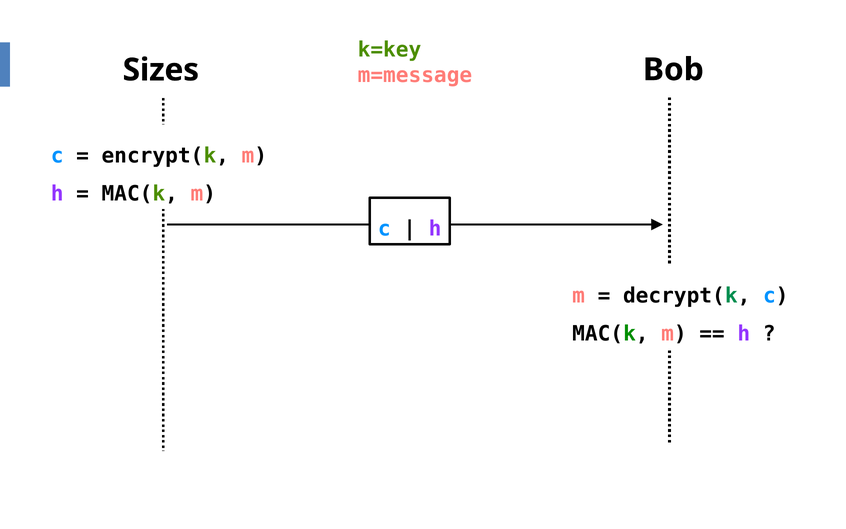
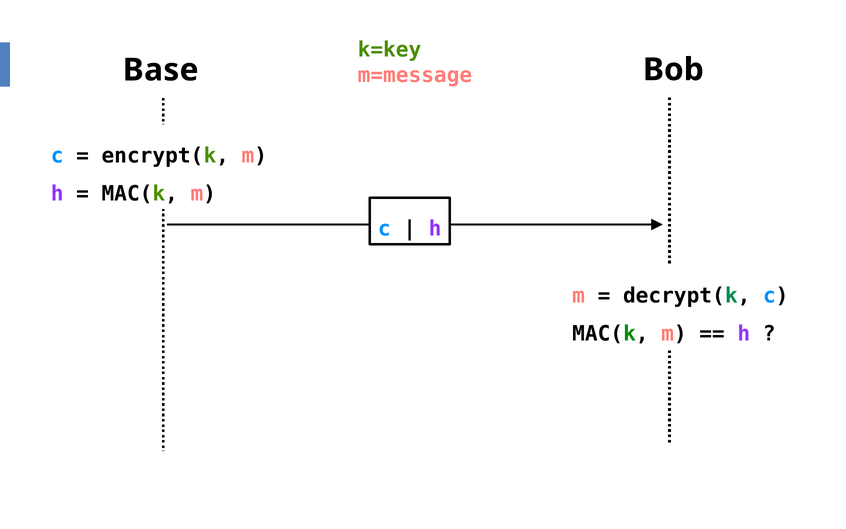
Sizes: Sizes -> Base (161, 70)
